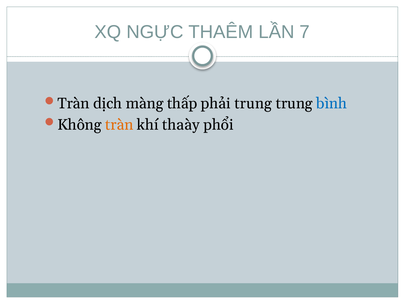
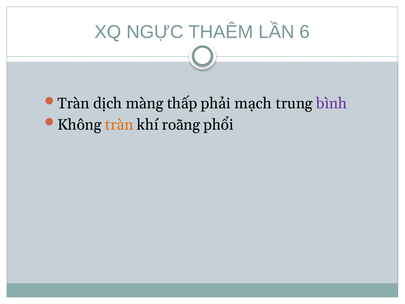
7: 7 -> 6 (305, 32)
phải trung: trung -> mạch (253, 103)
bình colour: blue -> purple (332, 103)
thaày: thaày -> roãng (181, 125)
